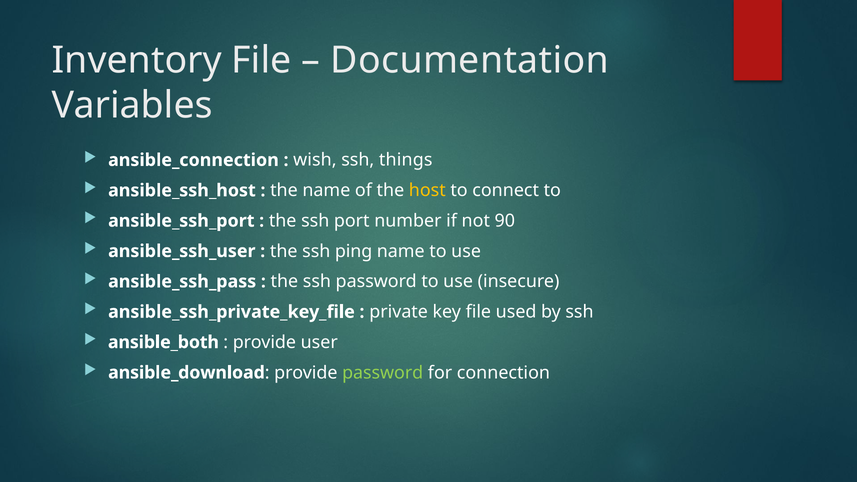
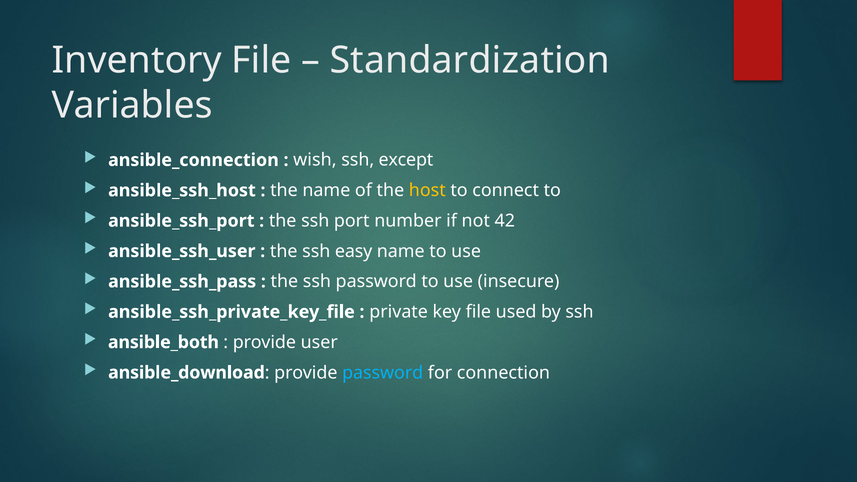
Documentation: Documentation -> Standardization (470, 60)
things: things -> except (406, 160)
90: 90 -> 42 (505, 221)
ping: ping -> easy (354, 251)
password colour: light green -> light blue (383, 373)
